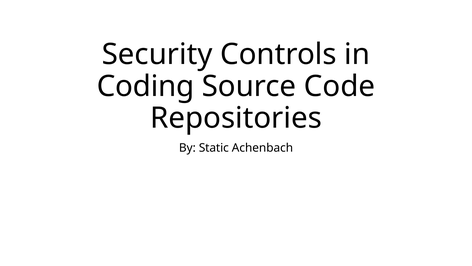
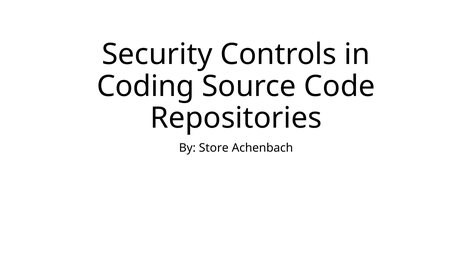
Static: Static -> Store (214, 148)
